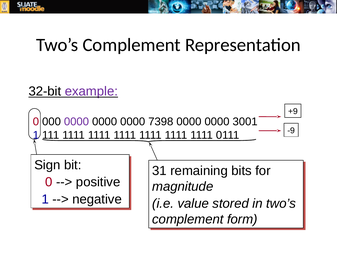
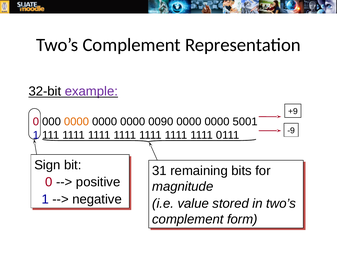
0000 colour: purple -> orange (76, 121)
7398: 7398 -> 0090 (161, 121)
3001: 3001 -> 5001 (245, 121)
